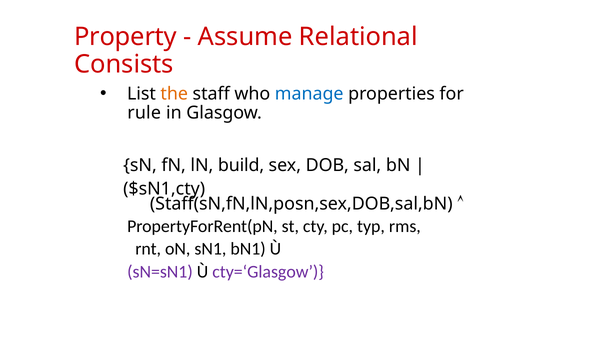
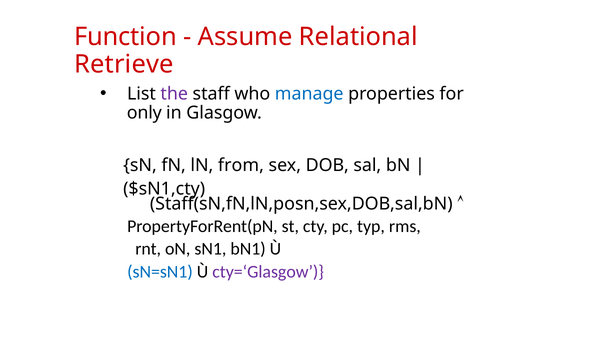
Property: Property -> Function (126, 37)
Consists: Consists -> Retrieve (124, 64)
the colour: orange -> purple (174, 93)
rule: rule -> only (144, 113)
build: build -> from (241, 165)
sN=sN1 colour: purple -> blue (160, 271)
